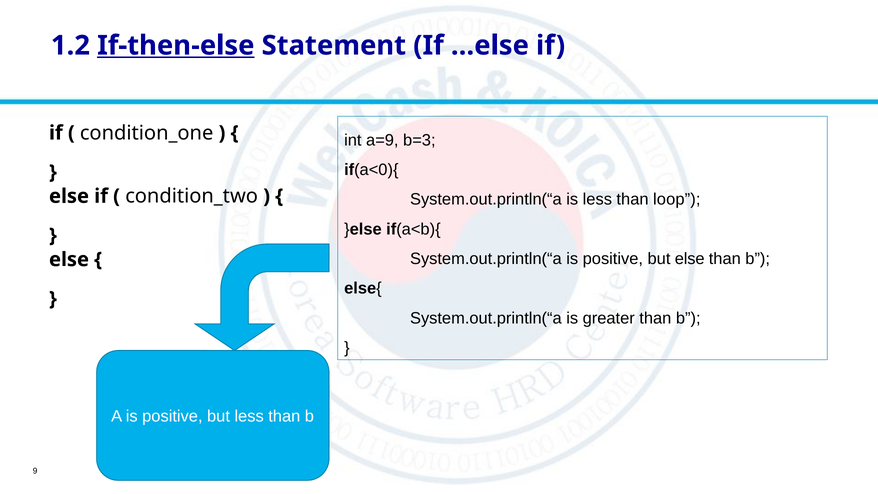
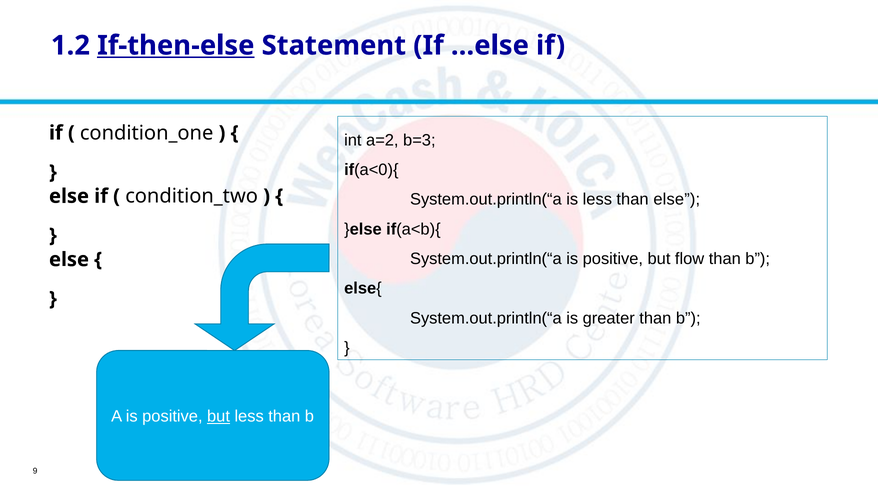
a=9: a=9 -> a=2 (382, 140)
than loop: loop -> else (677, 199)
but else: else -> flow (690, 259)
but underline: none -> present (219, 416)
